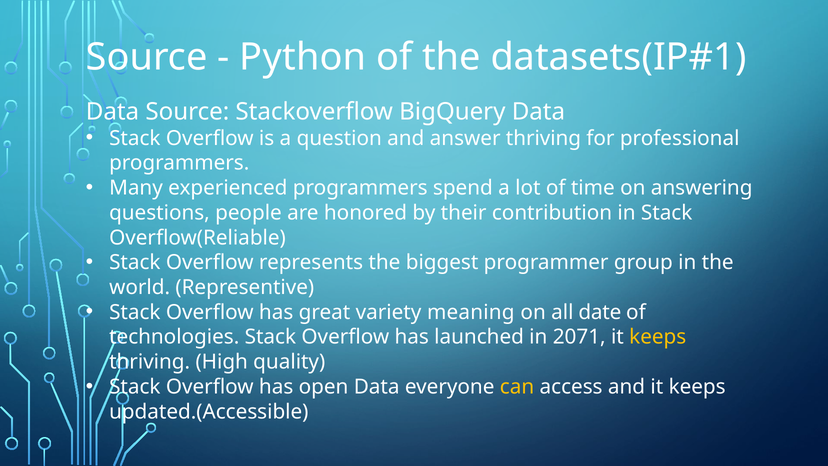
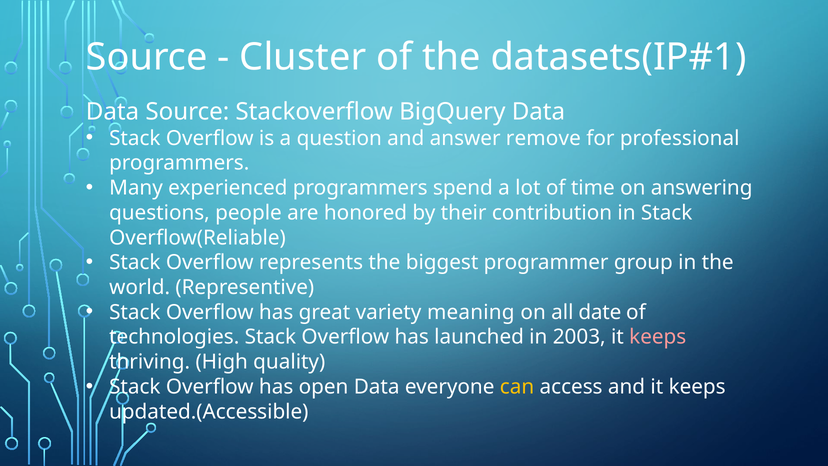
Python: Python -> Cluster (303, 57)
answer thriving: thriving -> remove (543, 138)
2071: 2071 -> 2003 (579, 337)
keeps colour: yellow -> pink (658, 337)
